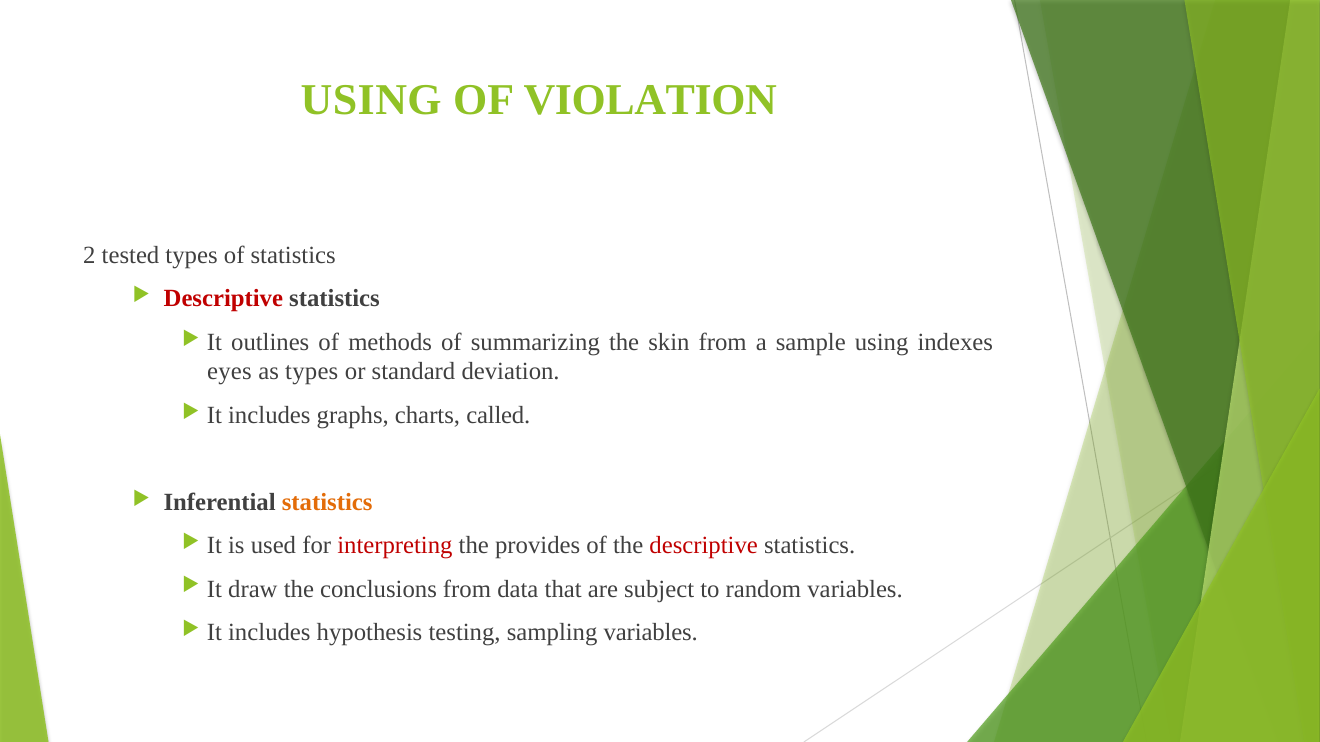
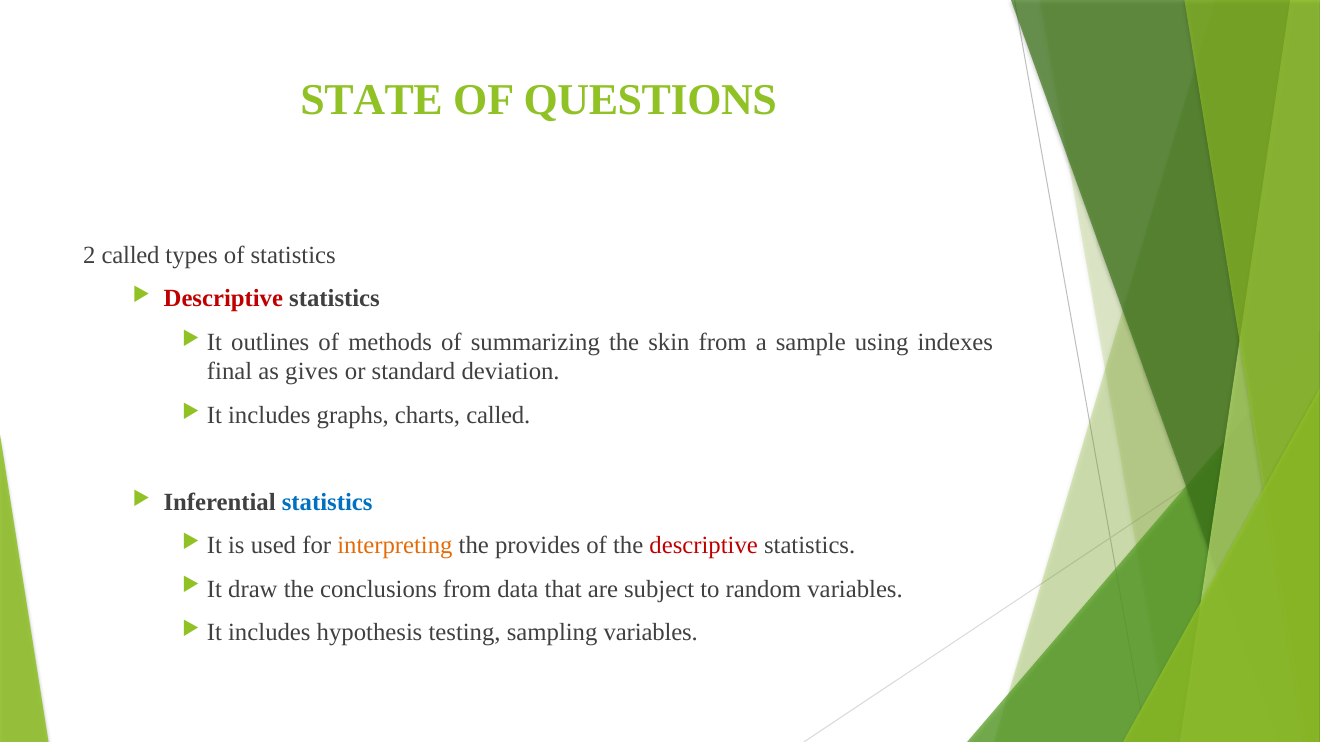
USING: USING -> STATE (372, 100)
VIOLATION: VIOLATION -> QUESTIONS (650, 100)
2 tested: tested -> called (131, 255)
eyes: eyes -> final (230, 372)
as types: types -> gives (312, 372)
statistics colour: orange -> blue (327, 502)
interpreting colour: red -> orange (395, 546)
